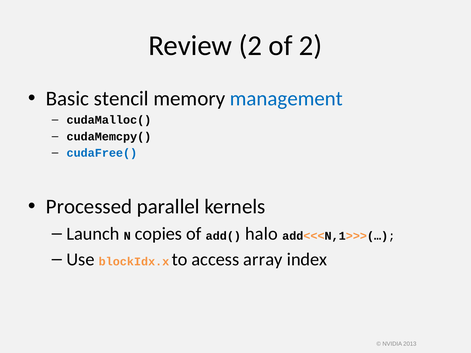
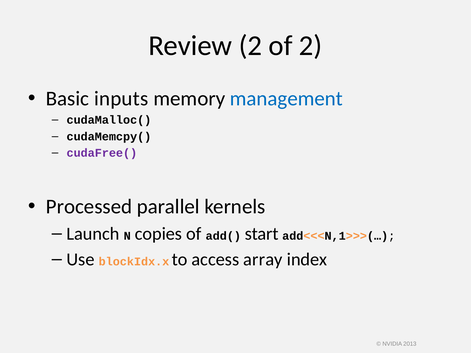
stencil: stencil -> inputs (121, 99)
cudaFree( colour: blue -> purple (102, 153)
halo: halo -> start (262, 234)
